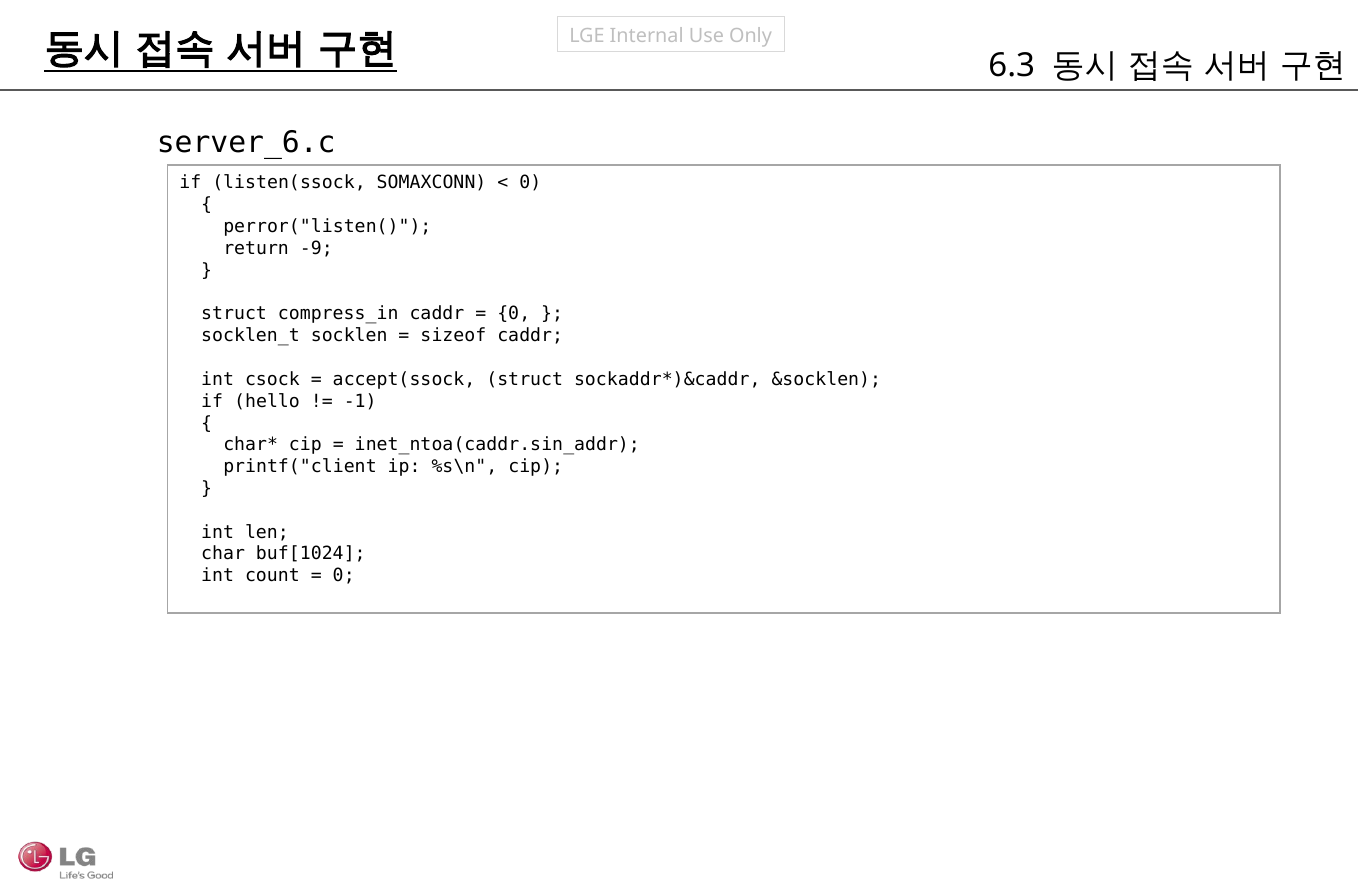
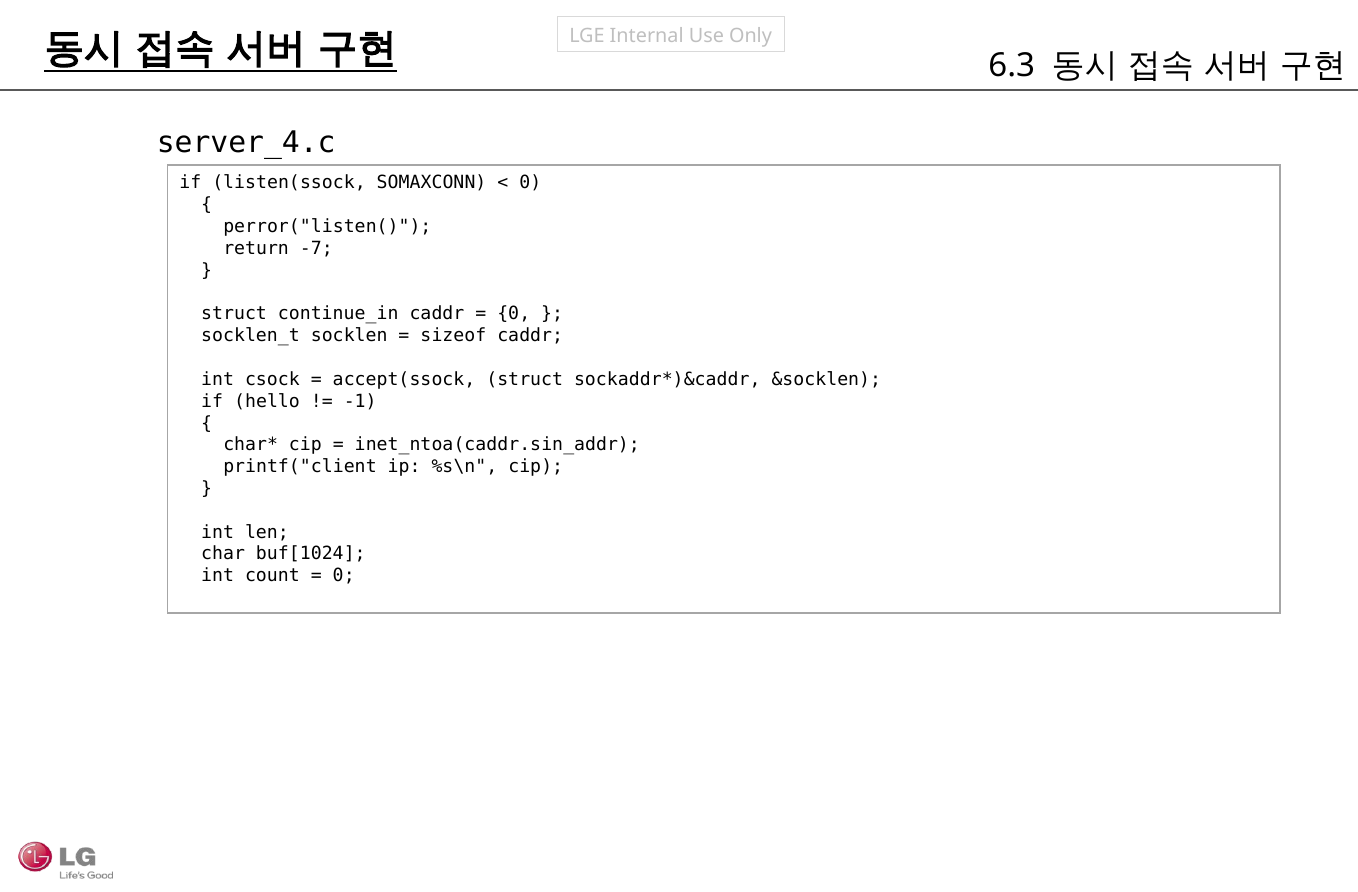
server_6.c: server_6.c -> server_4.c (246, 143)
-9: -9 -> -7 (316, 248)
compress_in: compress_in -> continue_in (338, 314)
